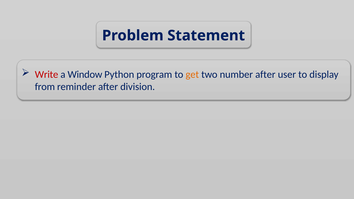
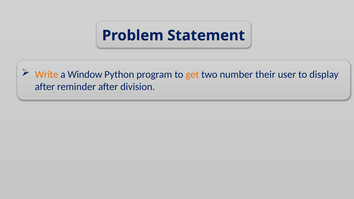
Write colour: red -> orange (47, 74)
number after: after -> their (265, 74)
from: from -> after (45, 87)
